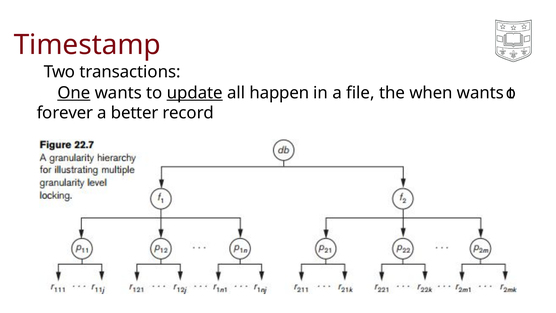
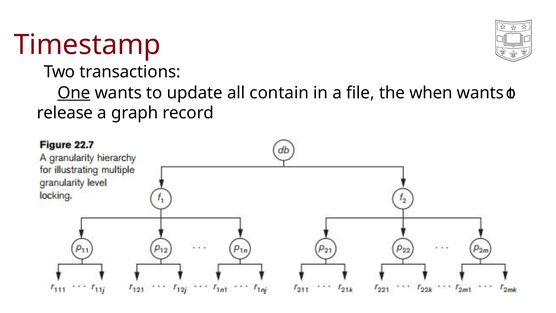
update underline: present -> none (195, 93)
happen: happen -> contain (279, 93)
forever: forever -> release (65, 113)
better: better -> graph (135, 113)
